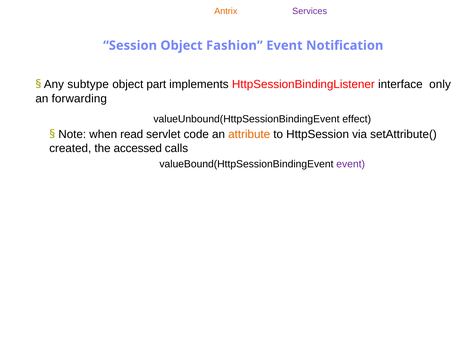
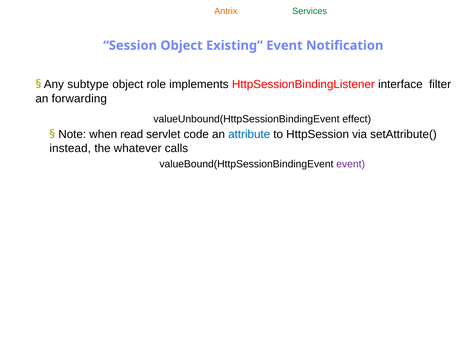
Services colour: purple -> green (310, 11)
Fashion: Fashion -> Existing (234, 45)
part: part -> role (156, 84)
only: only -> filter (440, 84)
attribute colour: orange -> blue (249, 134)
created: created -> instead (70, 148)
accessed: accessed -> whatever (138, 148)
